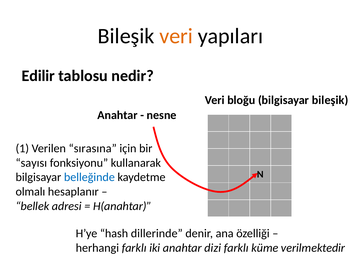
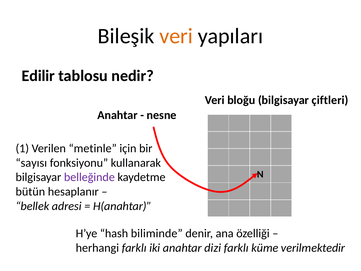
bilgisayar bileşik: bileşik -> çiftleri (330, 100)
sırasına: sırasına -> metinle (93, 148)
belleğinde colour: blue -> purple (89, 177)
olmalı: olmalı -> bütün (30, 192)
dillerinde: dillerinde -> biliminde (157, 233)
